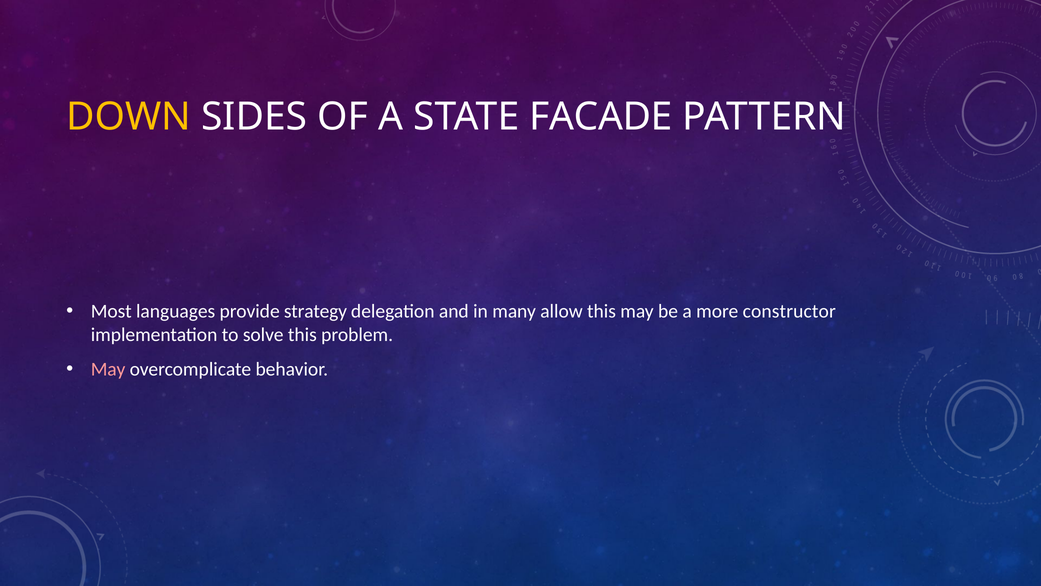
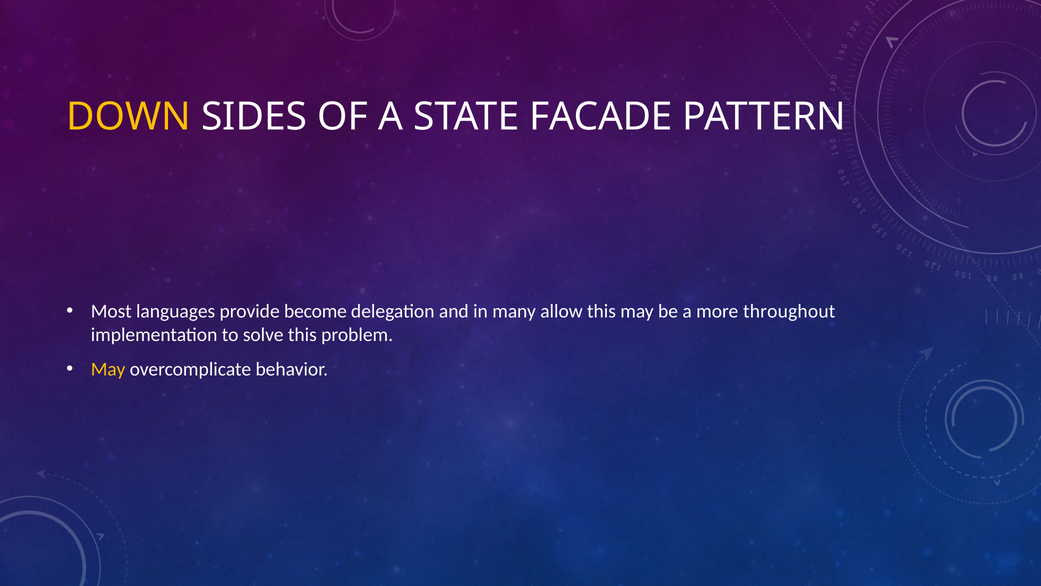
strategy: strategy -> become (315, 311)
constructor: constructor -> throughout (789, 311)
May colour: pink -> yellow (108, 369)
